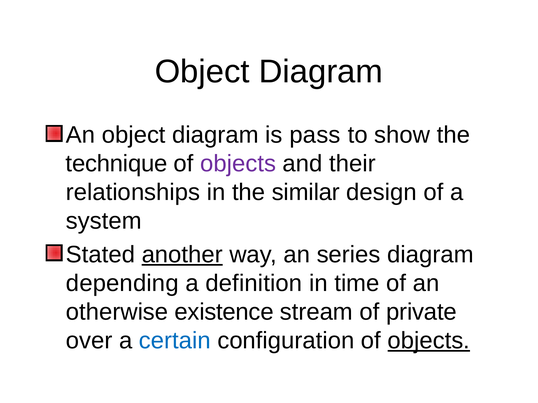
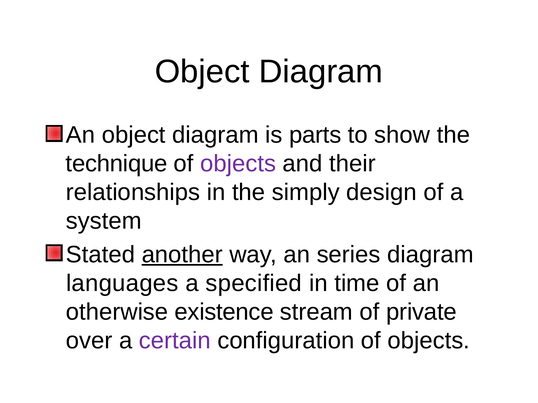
pass: pass -> parts (315, 135)
similar: similar -> simply (306, 193)
depending: depending -> languages (122, 284)
definition: definition -> specified (254, 284)
certain colour: blue -> purple (175, 341)
objects underline: present -> none (429, 341)
